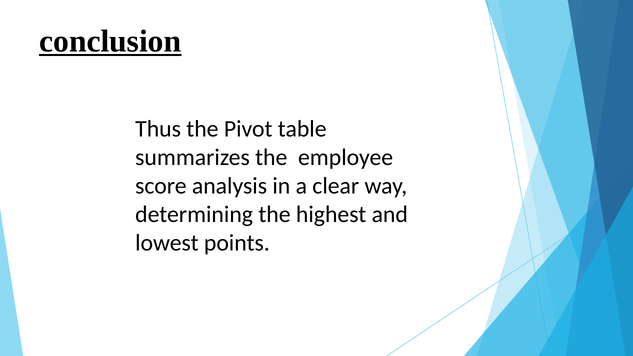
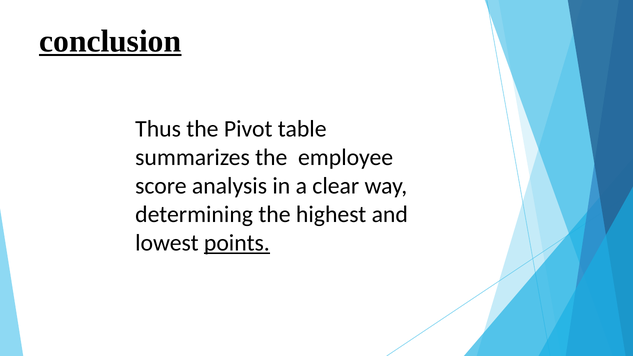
points underline: none -> present (237, 243)
